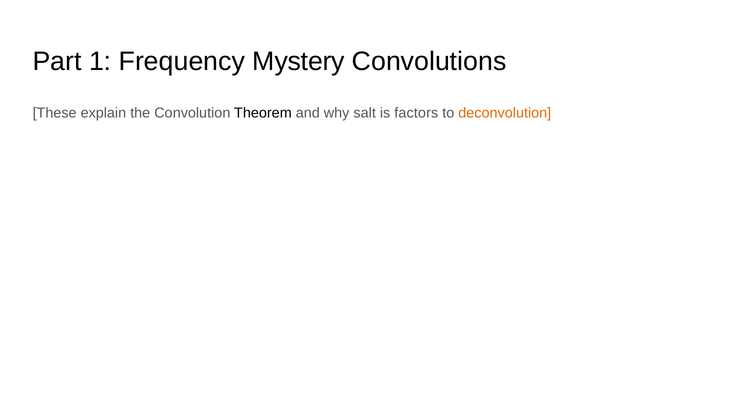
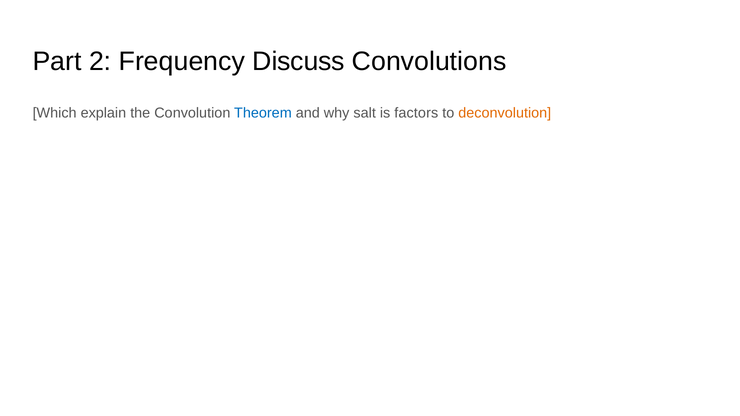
1: 1 -> 2 (100, 61)
Mystery: Mystery -> Discuss (299, 61)
These: These -> Which (55, 113)
Theorem colour: black -> blue (263, 113)
